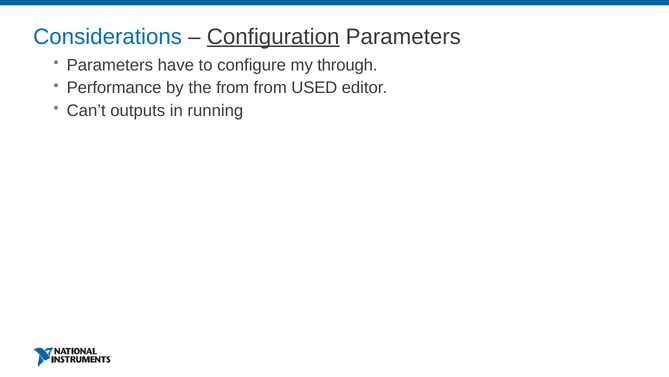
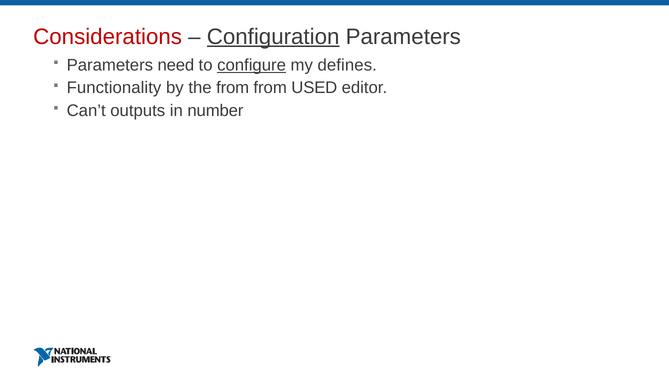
Considerations colour: blue -> red (108, 37)
have: have -> need (176, 65)
configure underline: none -> present (252, 65)
through: through -> defines (347, 65)
Performance: Performance -> Functionality (114, 88)
running: running -> number (215, 110)
